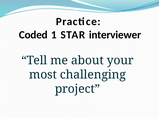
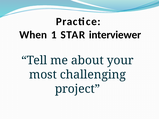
Coded: Coded -> When (33, 35)
